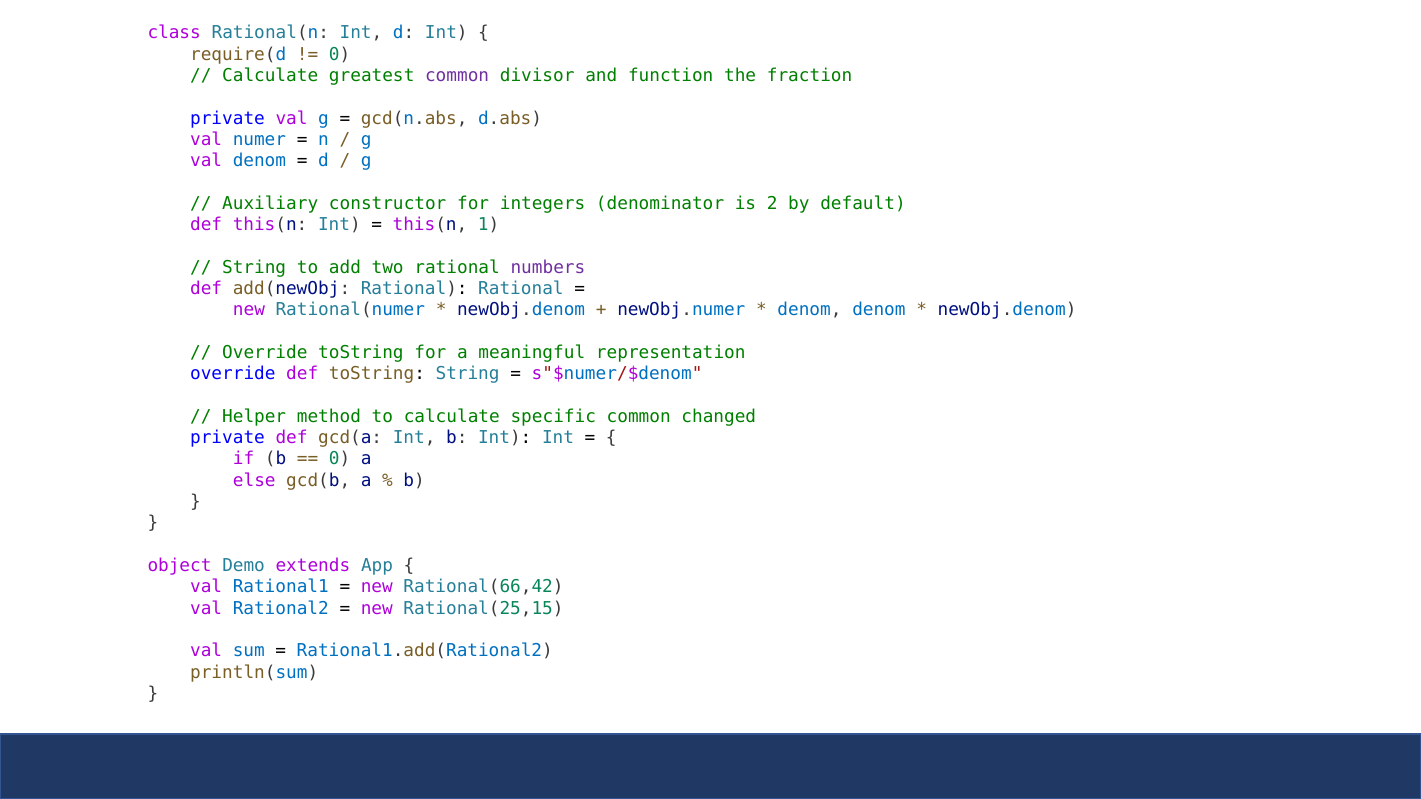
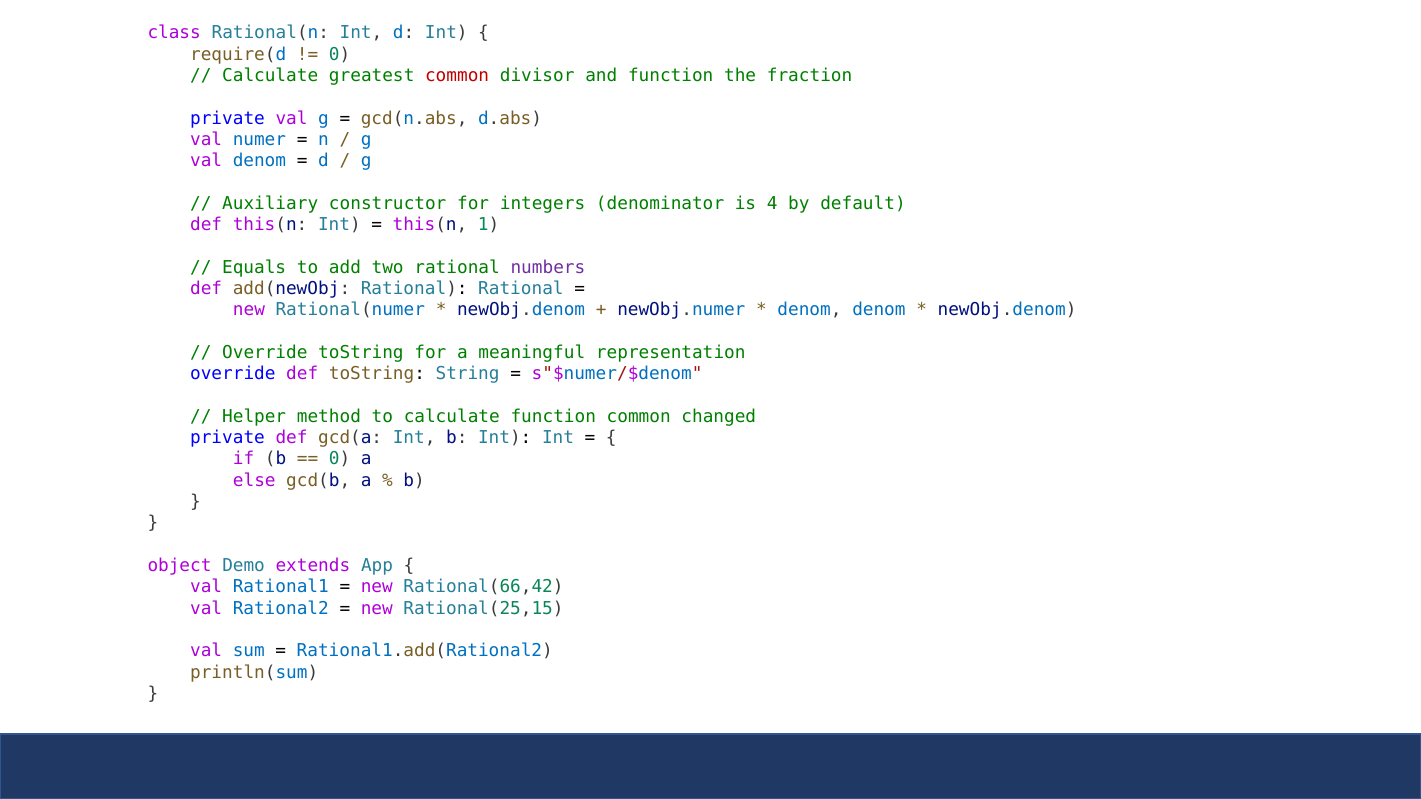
common colour: purple -> red (457, 76)
2: 2 -> 4 (772, 204)
String: String -> Equals (254, 267)
calculate specific: specific -> function (553, 417)
